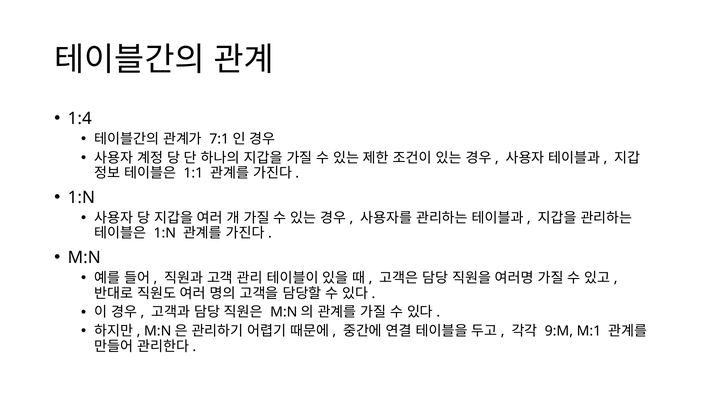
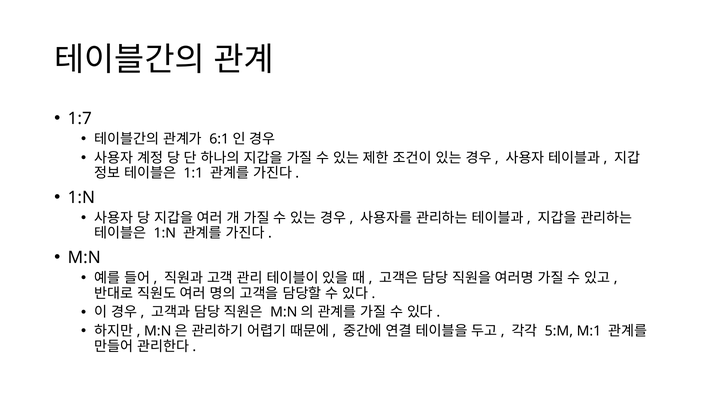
1:4: 1:4 -> 1:7 (80, 119)
7:1: 7:1 -> 6:1 (219, 139)
9:M: 9:M -> 5:M (559, 331)
